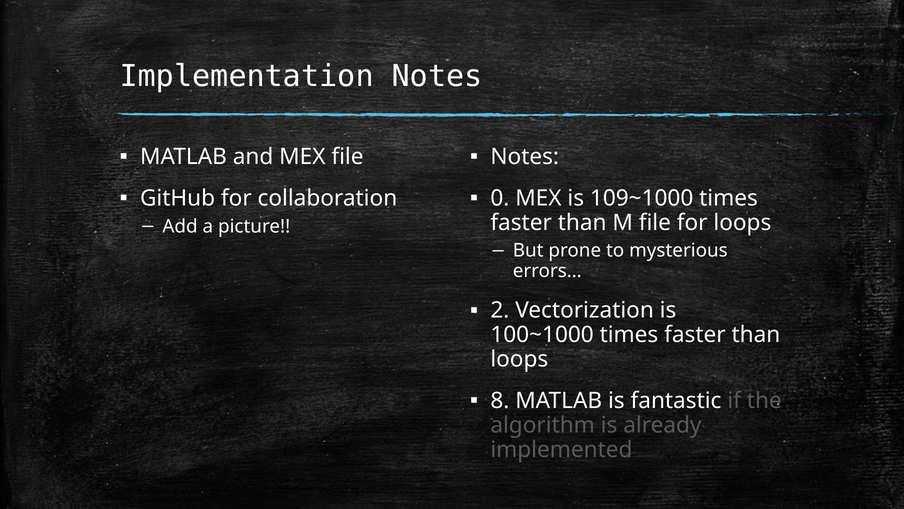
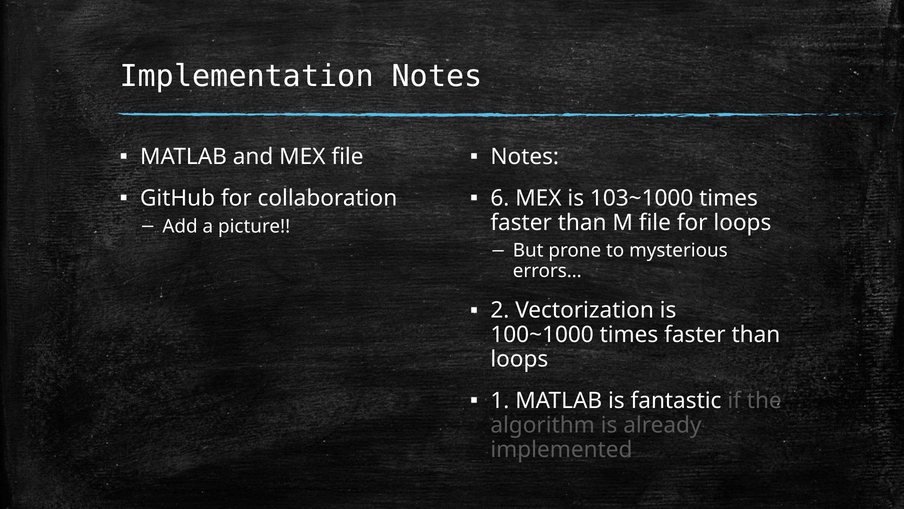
0: 0 -> 6 (500, 198)
109~1000: 109~1000 -> 103~1000 (642, 198)
8: 8 -> 1 (500, 400)
